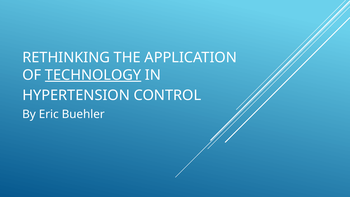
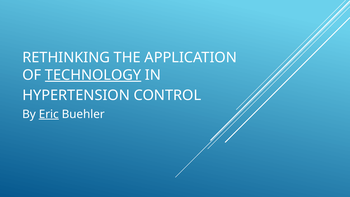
Eric underline: none -> present (49, 114)
